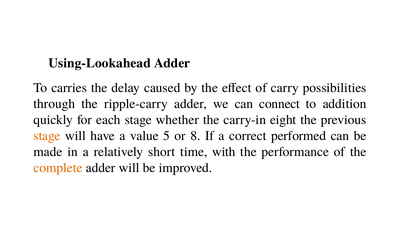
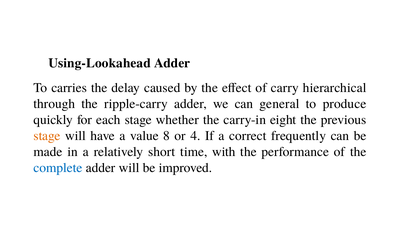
possibilities: possibilities -> hierarchical (335, 88)
connect: connect -> general (280, 104)
addition: addition -> produce (345, 104)
5: 5 -> 8 (167, 136)
8: 8 -> 4 (195, 136)
performed: performed -> frequently (299, 136)
complete colour: orange -> blue (58, 168)
